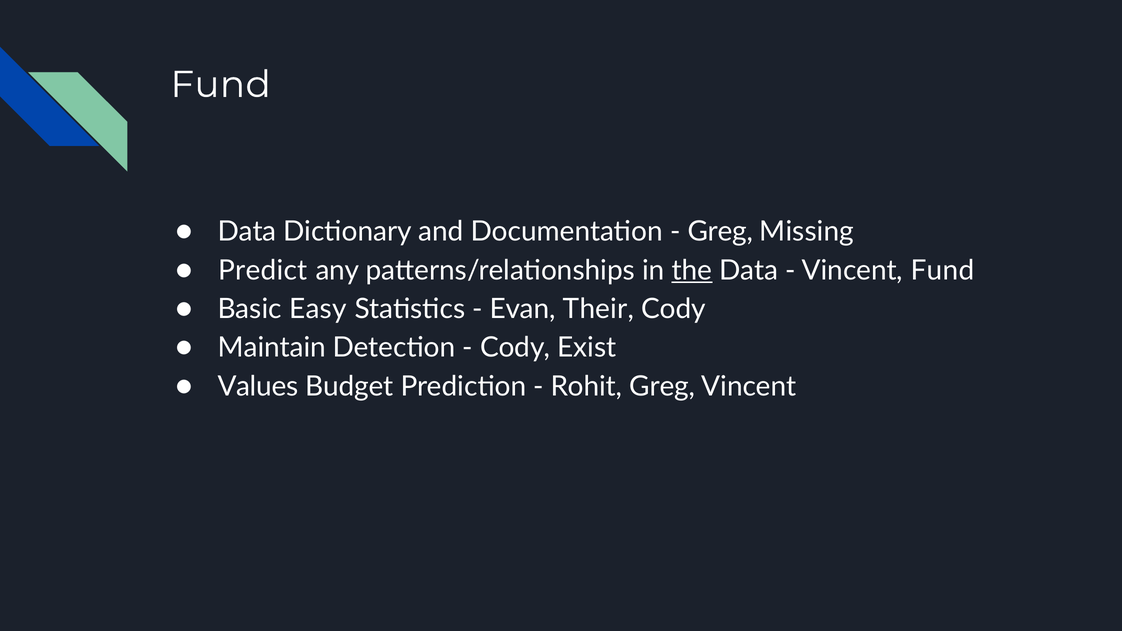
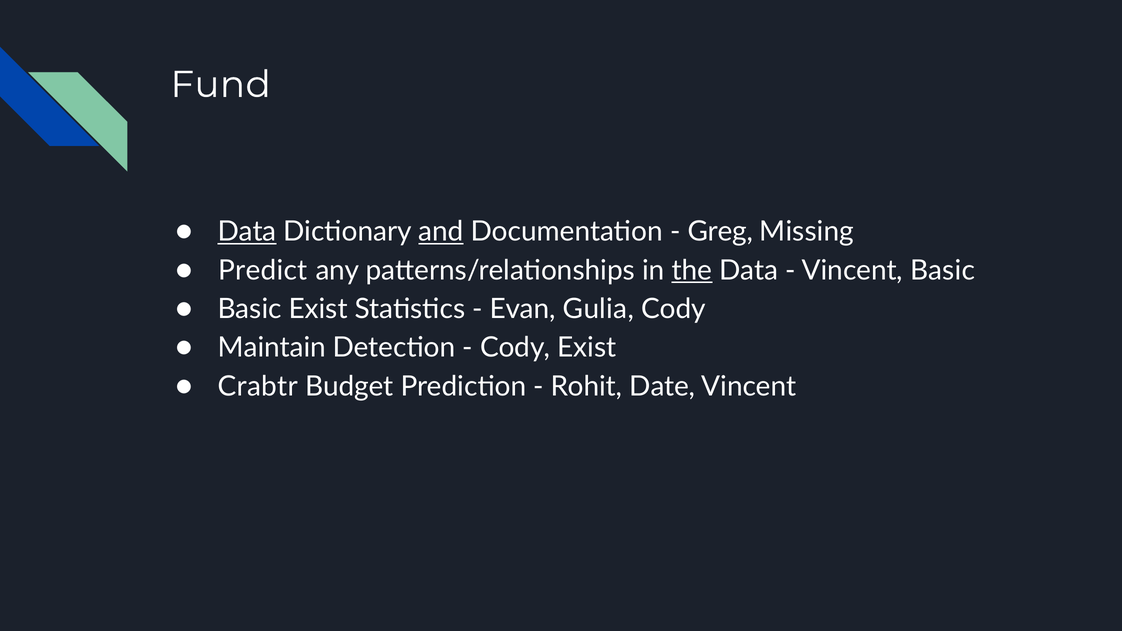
Data underline: none -> present (247, 232)
and underline: none -> present (441, 232)
Vincent Fund: Fund -> Basic (943, 270)
Basic Easy: Easy -> Exist (318, 309)
Their: Their -> Gulia (598, 309)
Values: Values -> Crabtr (258, 386)
Rohit Greg: Greg -> Date (662, 386)
